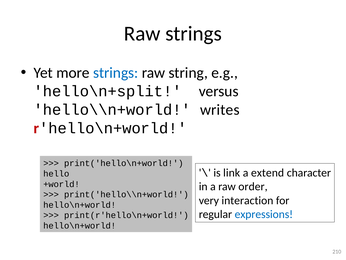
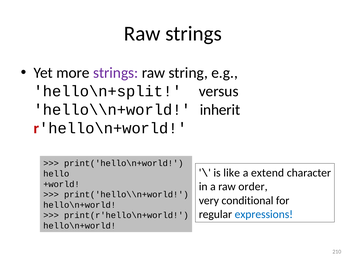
strings colour: blue -> purple (116, 73)
writes: writes -> inherit (220, 109)
link: link -> like (232, 172)
interaction: interaction -> conditional (248, 200)
